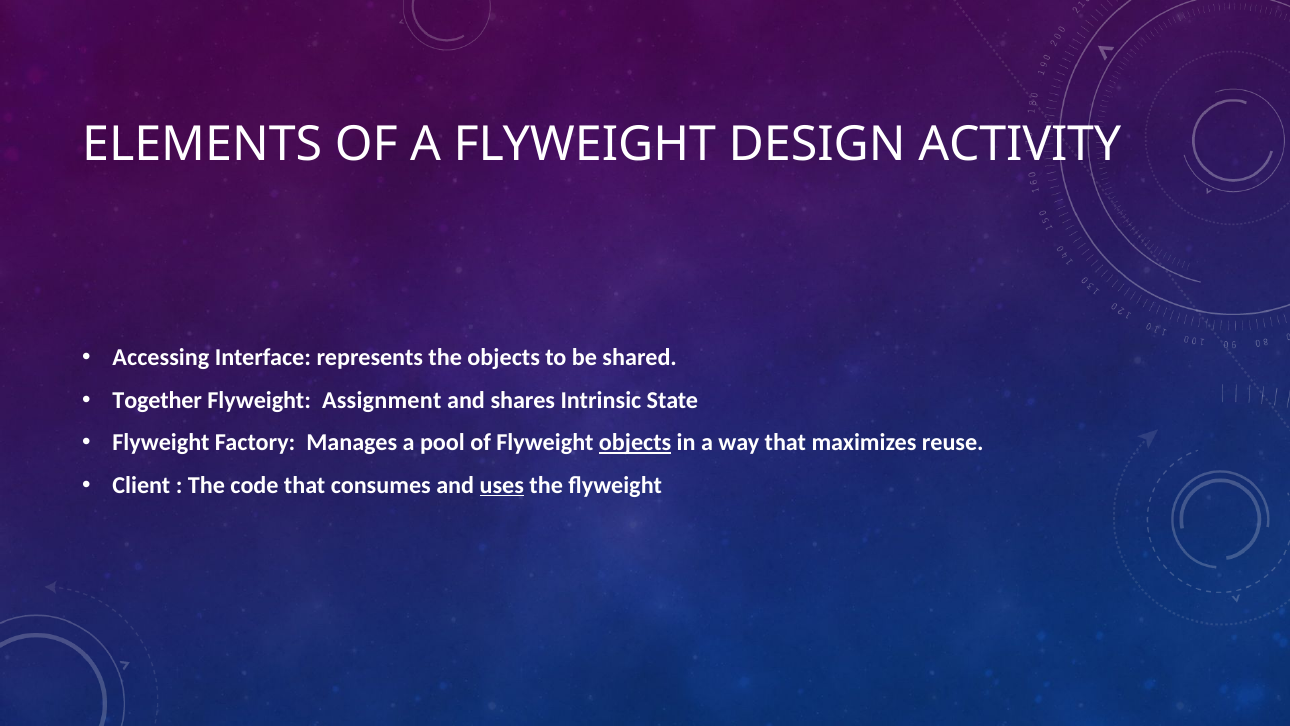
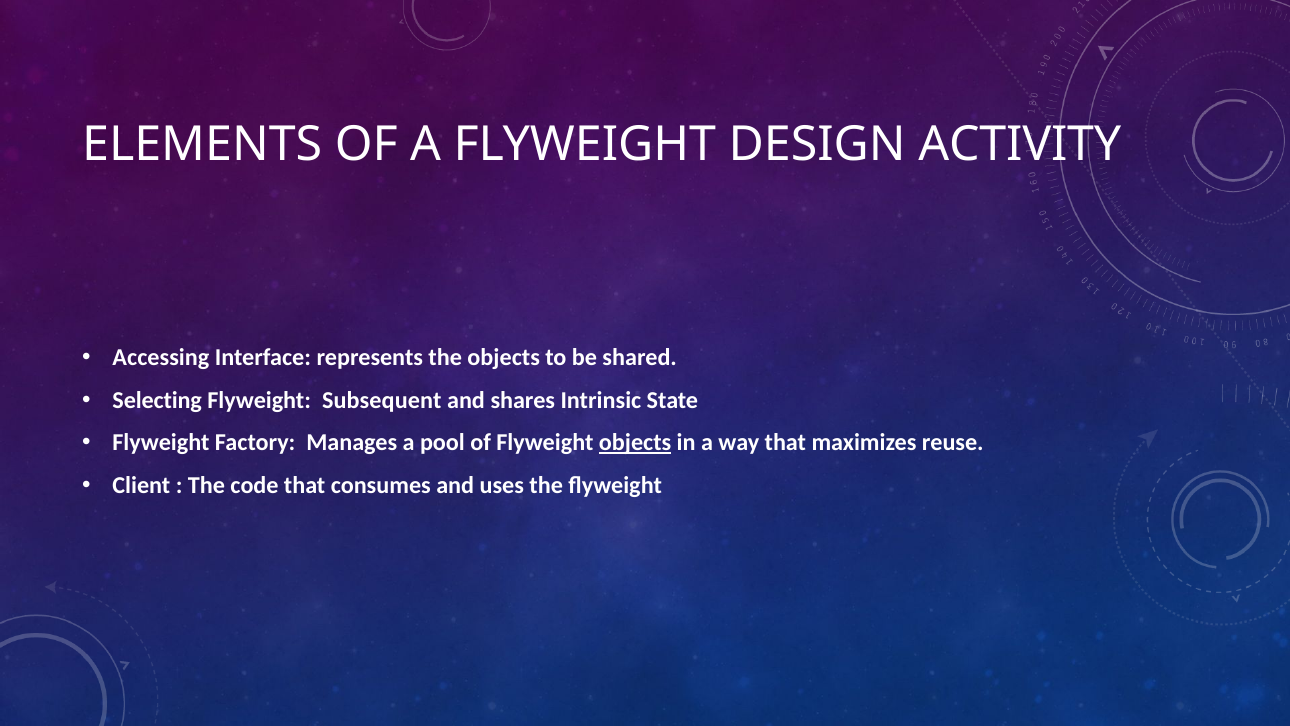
Together: Together -> Selecting (157, 400)
Assignment: Assignment -> Subsequent (382, 400)
uses underline: present -> none (502, 485)
